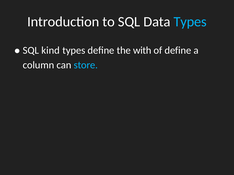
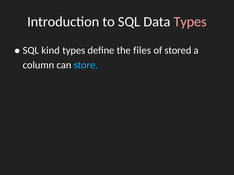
Types colour: light blue -> pink (190, 22)
with: with -> files (142, 50)
of define: define -> stored (178, 50)
